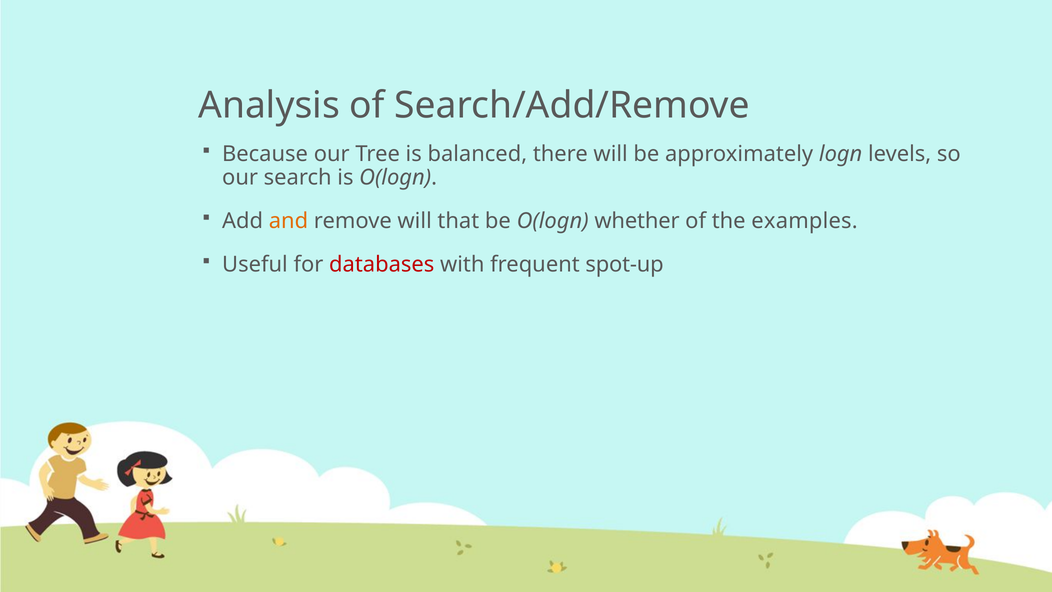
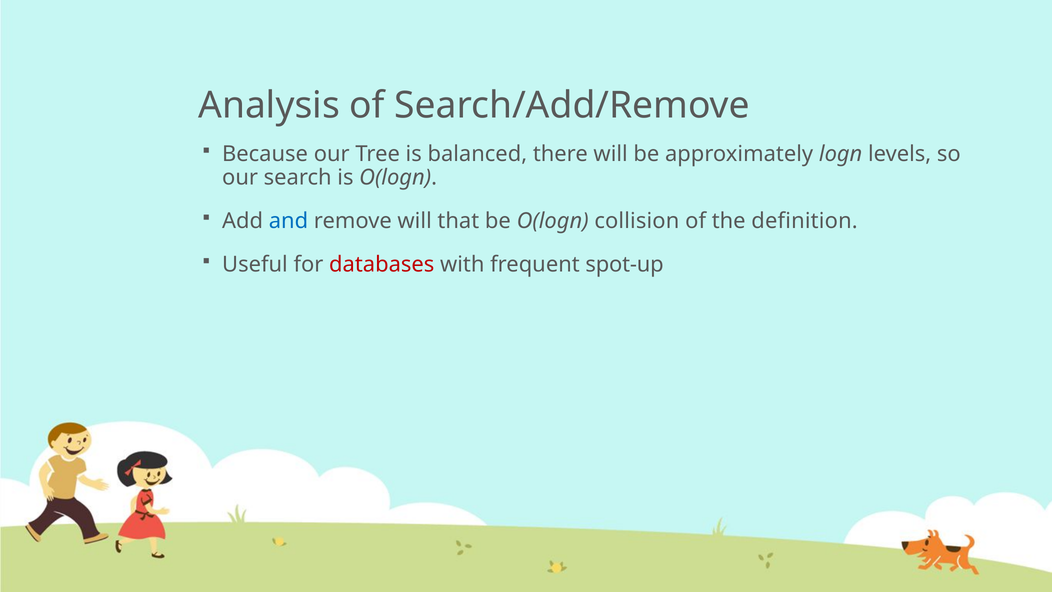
and colour: orange -> blue (288, 221)
whether: whether -> collision (637, 221)
examples: examples -> definition (805, 221)
